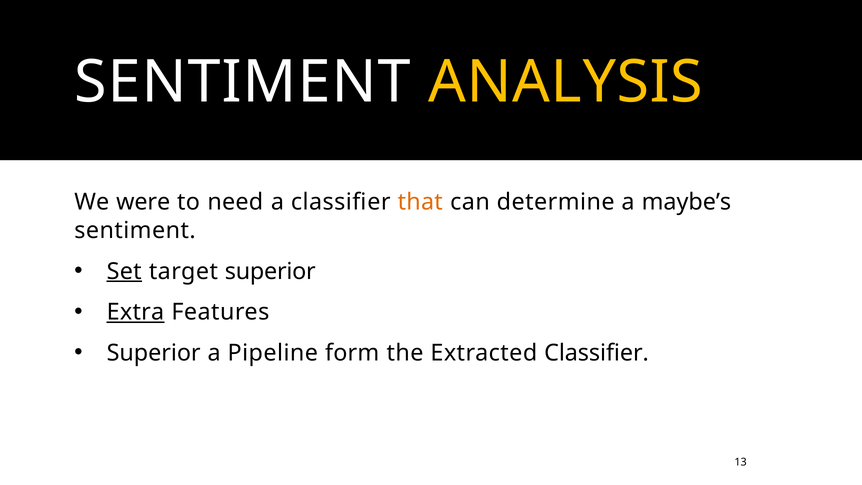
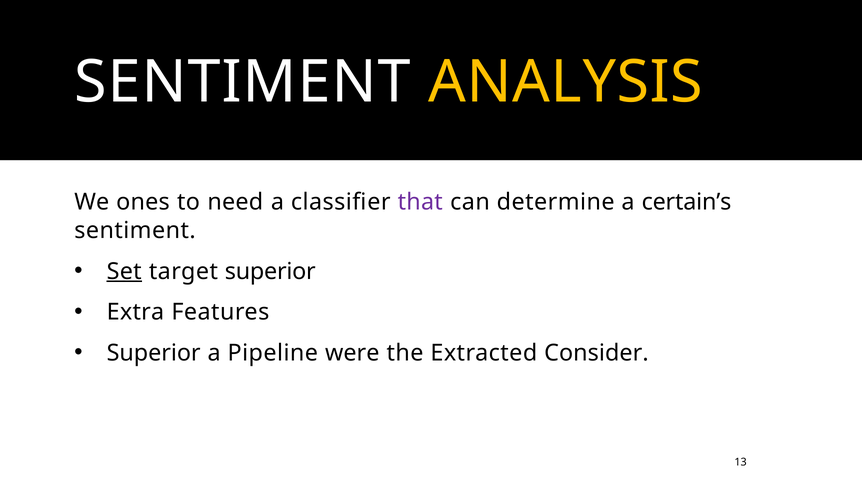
were: were -> ones (143, 202)
that colour: orange -> purple (420, 202)
maybe’s: maybe’s -> certain’s (686, 202)
Extra underline: present -> none (135, 312)
form: form -> were (352, 353)
Extracted Classifier: Classifier -> Consider (596, 353)
